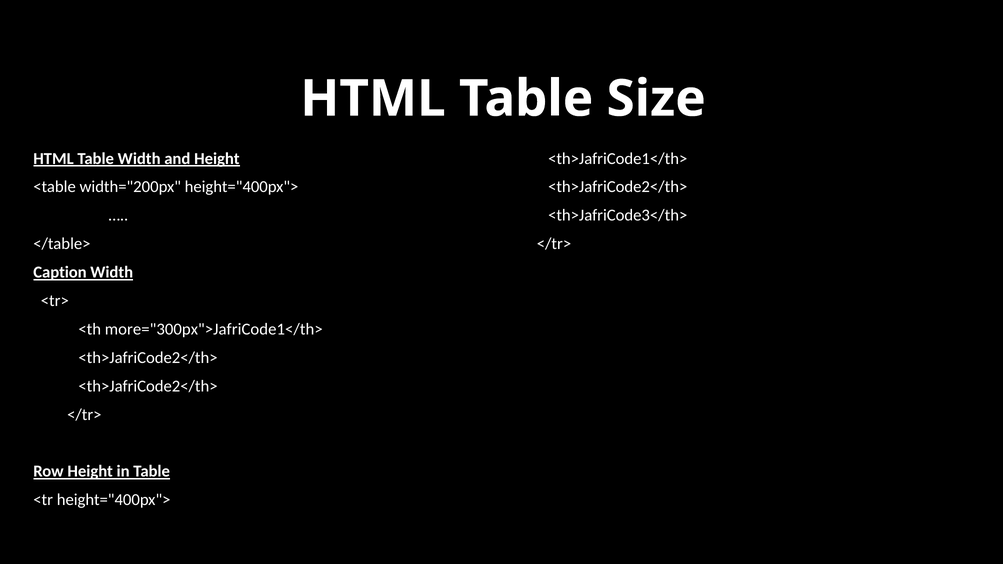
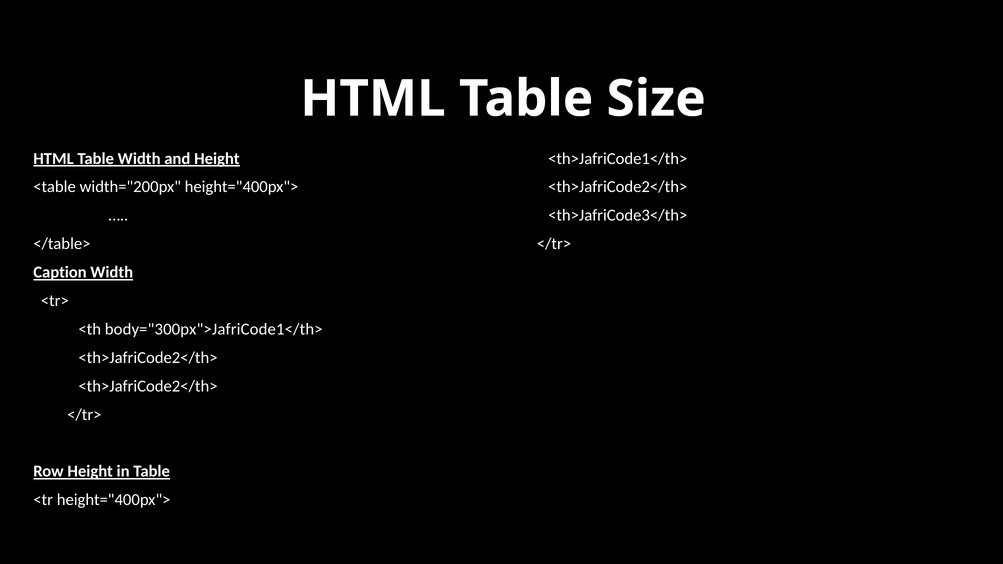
more="300px">JafriCode1</th>: more="300px">JafriCode1</th> -> body="300px">JafriCode1</th> (214, 329)
